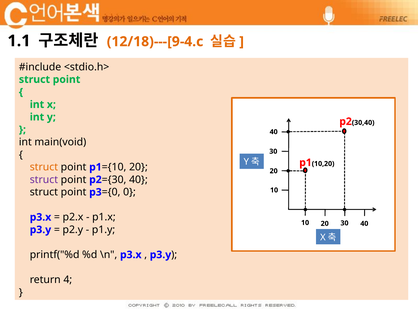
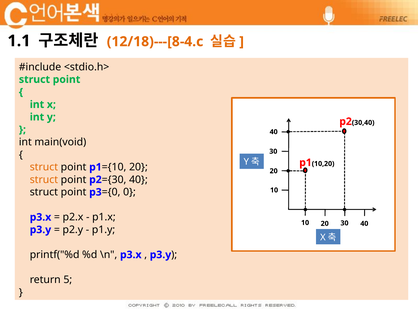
12/18)---[9-4.c: 12/18)---[9-4.c -> 12/18)---[8-4.c (155, 42)
struct colour: purple -> orange (44, 180)
4: 4 -> 5 (68, 280)
